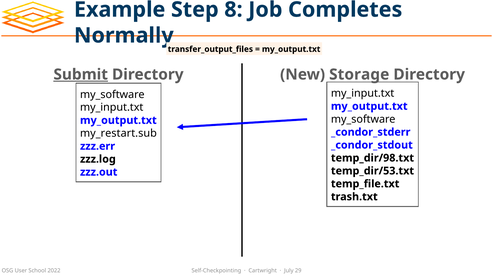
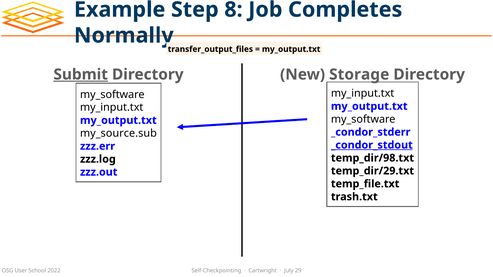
my_restart.sub: my_restart.sub -> my_source.sub (118, 133)
_condor_stdout underline: none -> present (372, 145)
temp_dir/53.txt: temp_dir/53.txt -> temp_dir/29.txt (372, 171)
